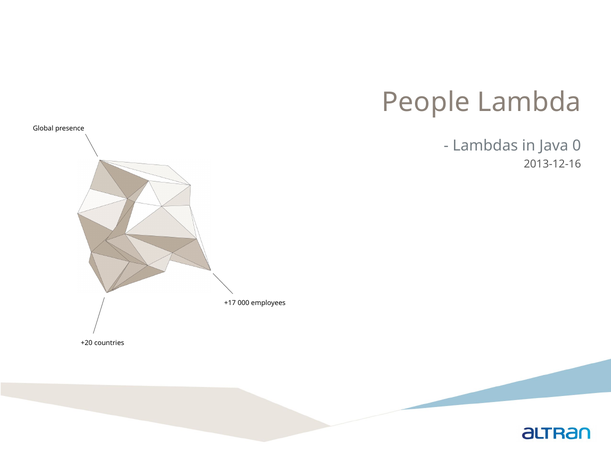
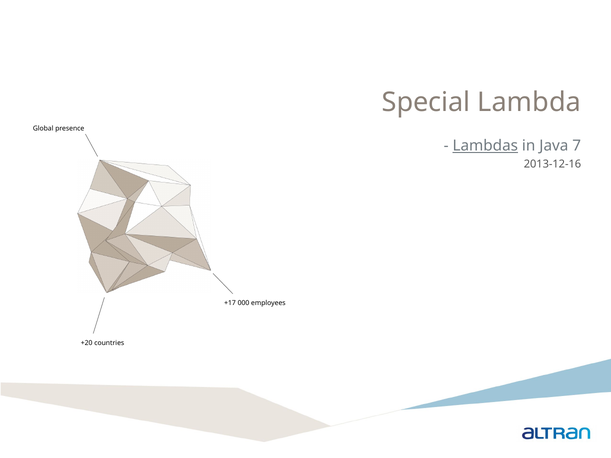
People: People -> Special (426, 102)
Lambdas underline: none -> present (485, 146)
0: 0 -> 7 (577, 146)
